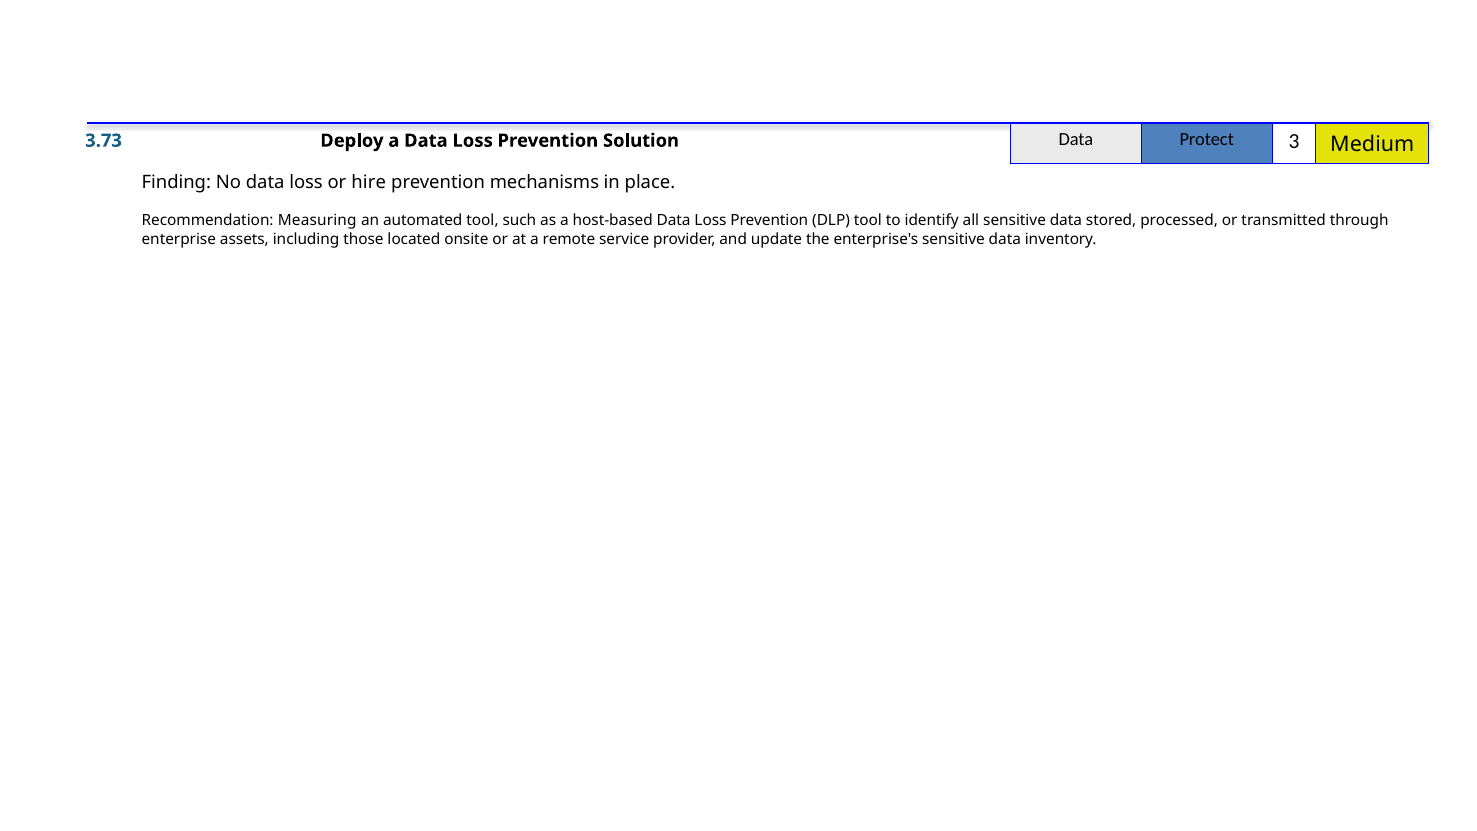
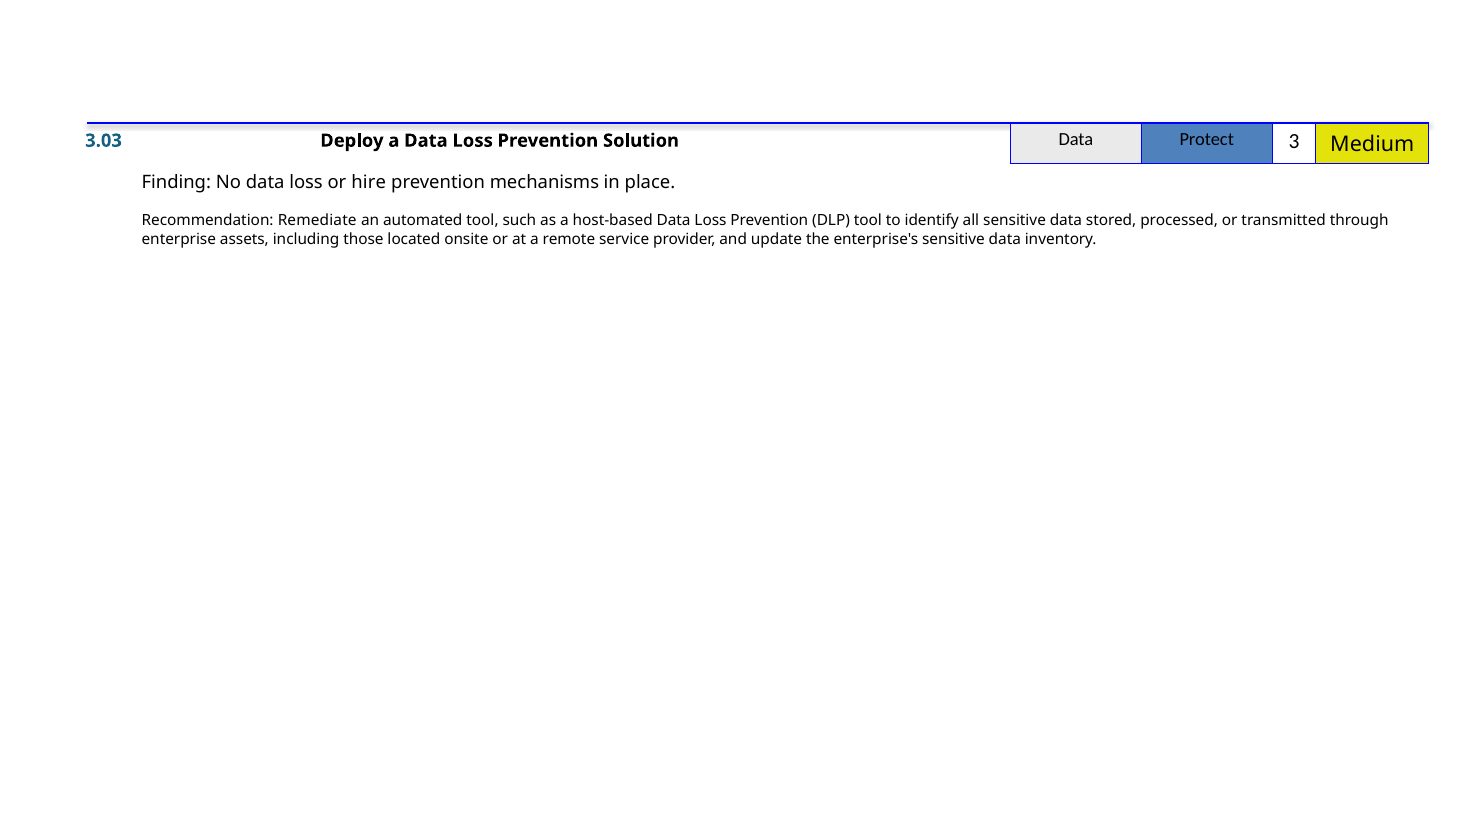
3.73: 3.73 -> 3.03 (104, 141)
Measuring: Measuring -> Remediate (317, 221)
